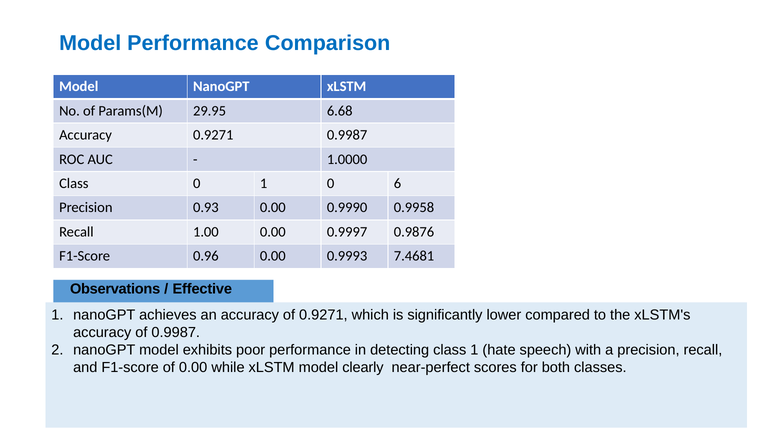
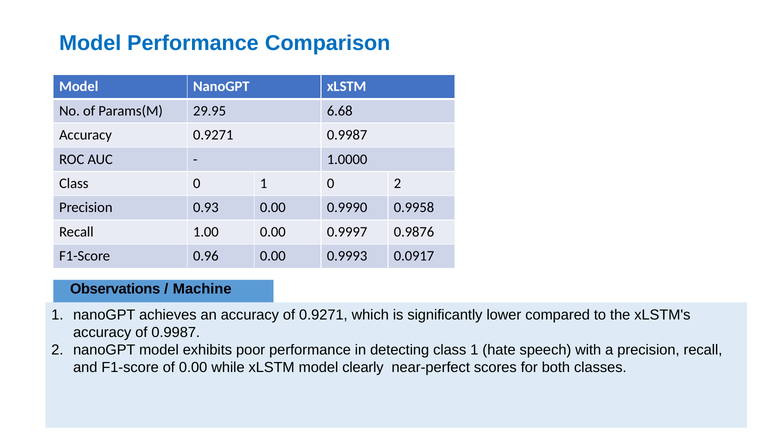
0 6: 6 -> 2 (397, 184)
7.4681: 7.4681 -> 0.0917 (414, 256)
Effective: Effective -> Machine (202, 289)
